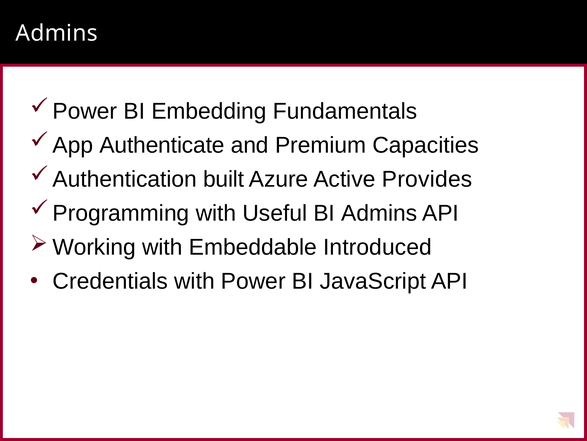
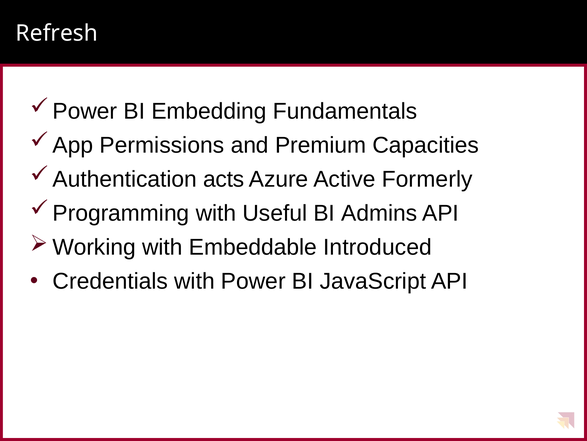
Admins: Admins -> Refresh (57, 33)
Authenticate: Authenticate -> Permissions (162, 145)
built: built -> acts (224, 179)
Provides: Provides -> Formerly (427, 179)
